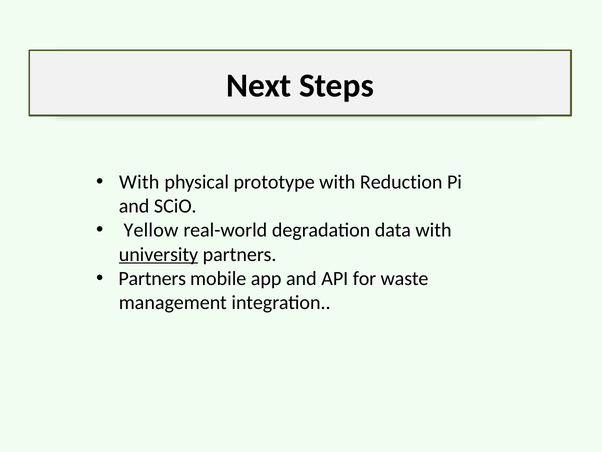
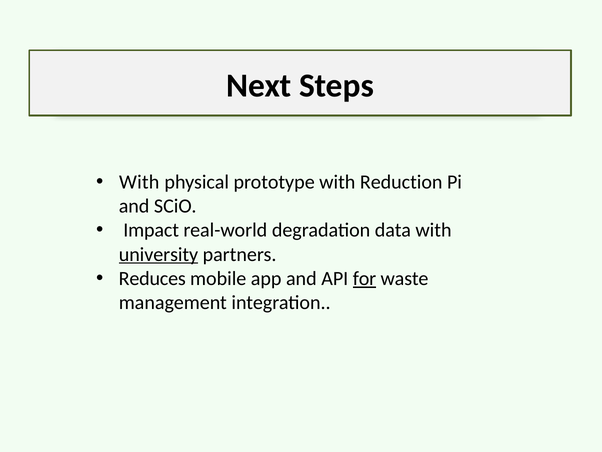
Yellow: Yellow -> Impact (151, 230)
Partners: Partners -> Reduces (152, 278)
for underline: none -> present (364, 278)
